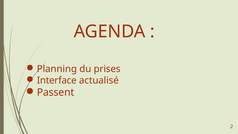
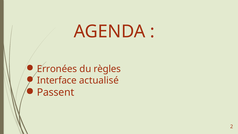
Planning: Planning -> Erronées (57, 69)
prises: prises -> règles (107, 69)
